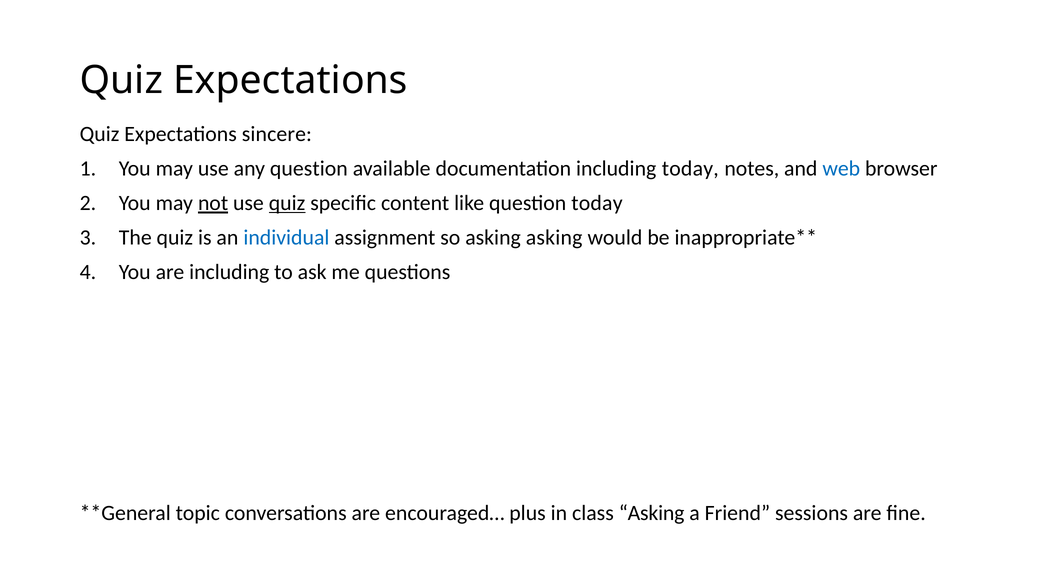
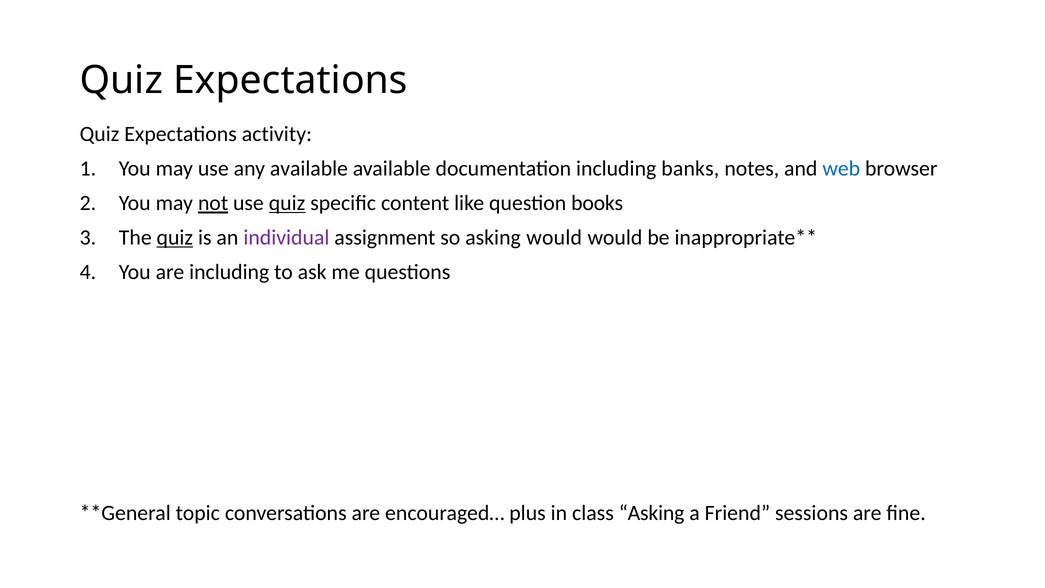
sincere: sincere -> activity (277, 134)
any question: question -> available (309, 169)
including today: today -> banks (690, 169)
question today: today -> books (597, 203)
quiz underline: none -> present (175, 237)
individual colour: blue -> purple (286, 237)
asking asking: asking -> would (554, 237)
